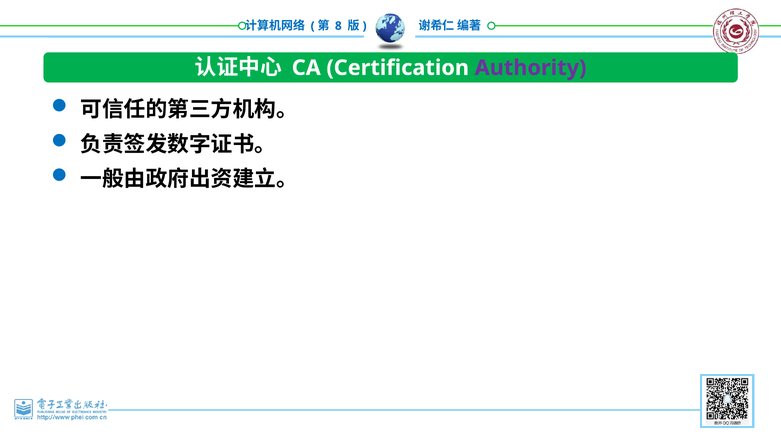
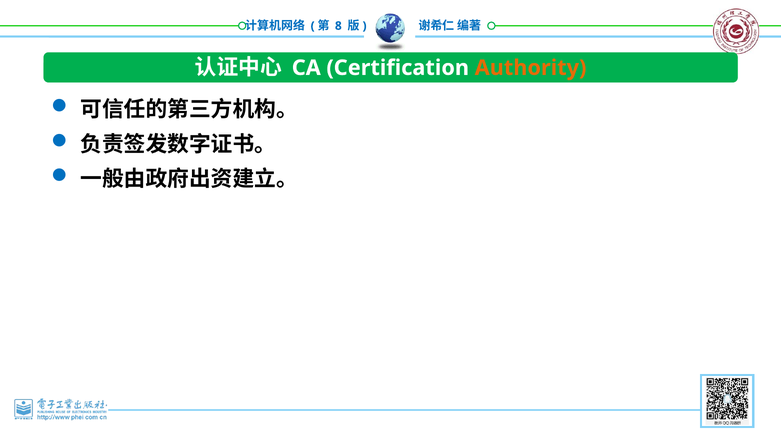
Authority colour: purple -> orange (531, 68)
